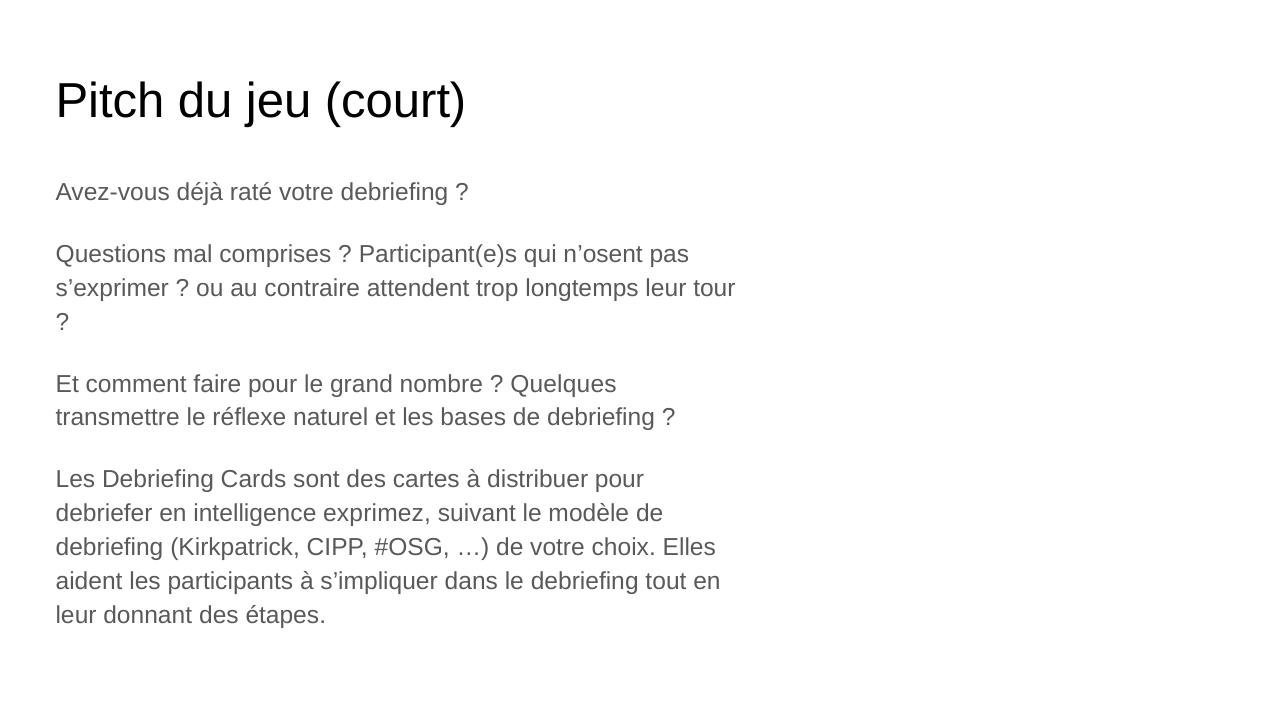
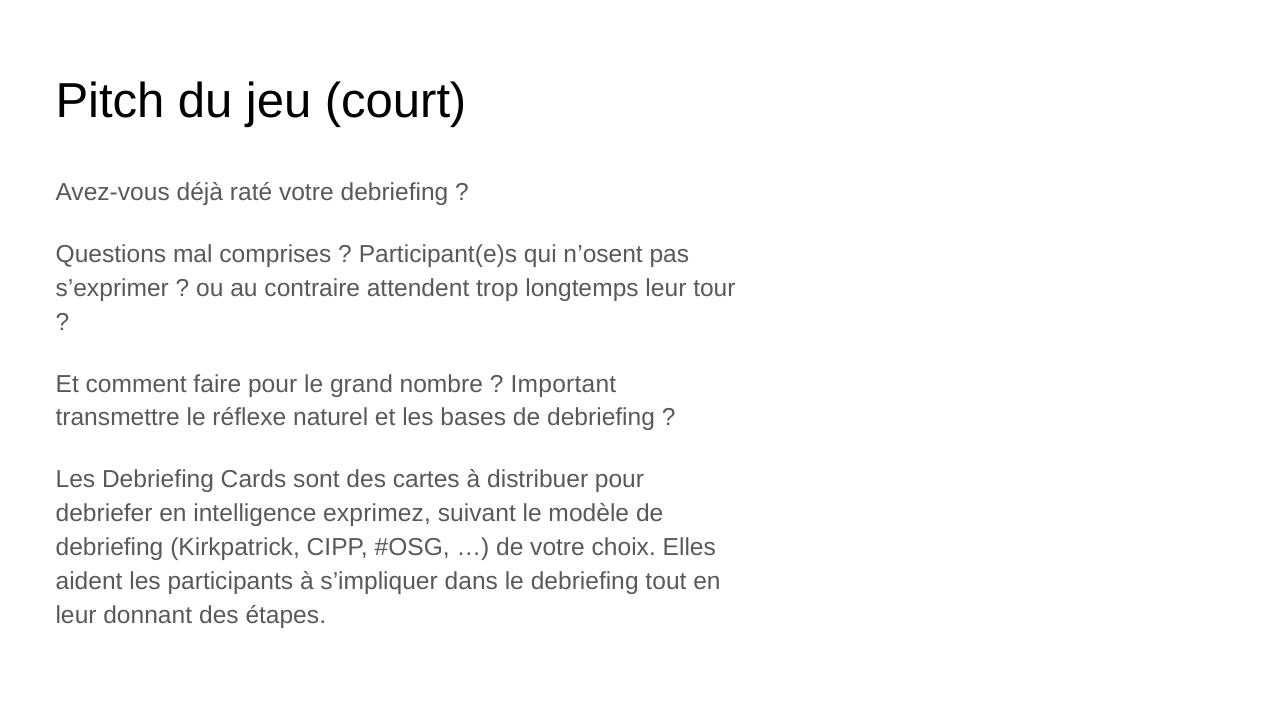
Quelques: Quelques -> Important (563, 384)
